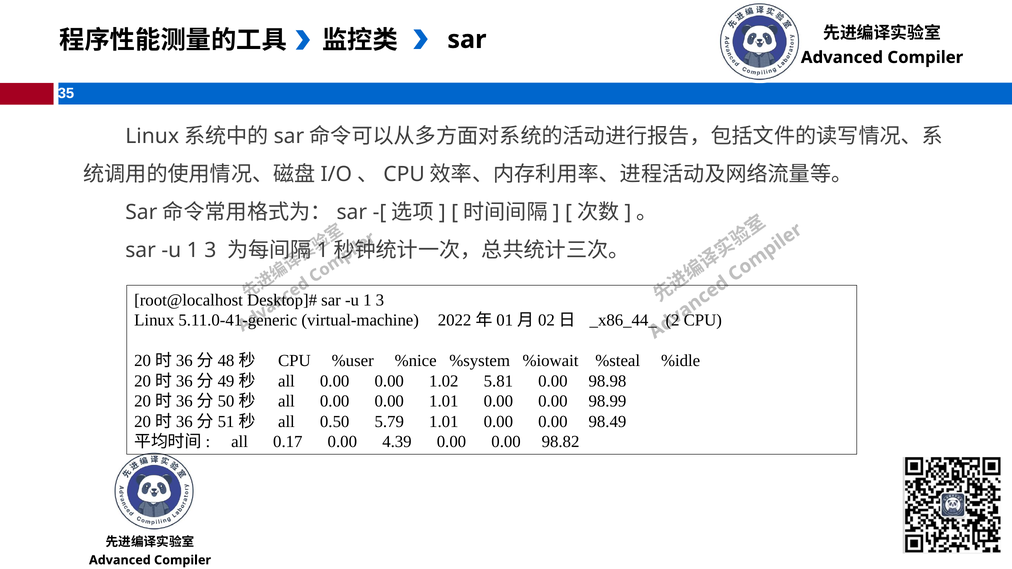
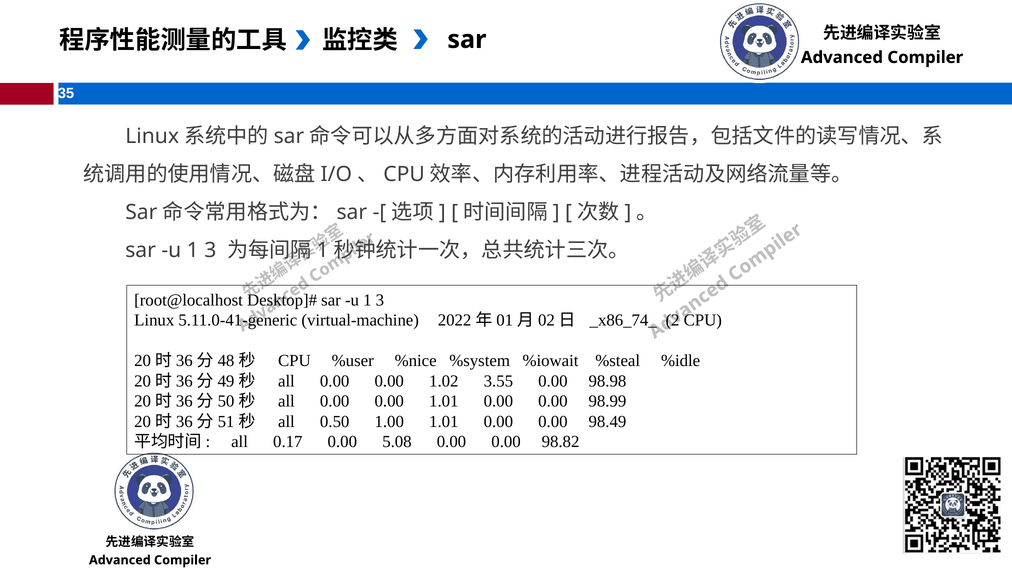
_x86_44_: _x86_44_ -> _x86_74_ (623, 320)
5.81: 5.81 -> 3.55 (498, 381)
5.79: 5.79 -> 1.00 (389, 422)
4.39: 4.39 -> 5.08 (397, 442)
